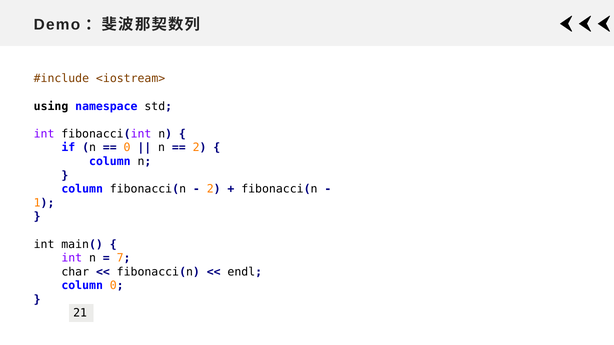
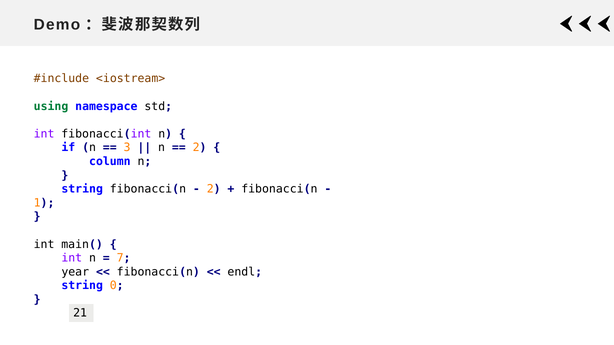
using colour: black -> green (51, 106)
0: 0 -> 3 (127, 148)
column: column -> string (82, 189)
char: char -> year (75, 272)
column: column -> string (82, 286)
